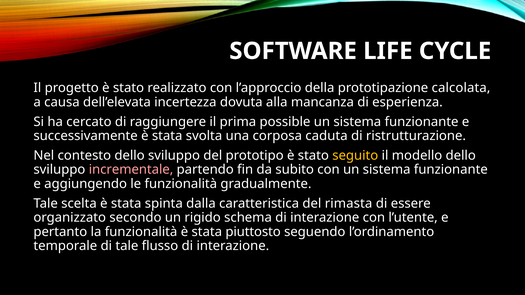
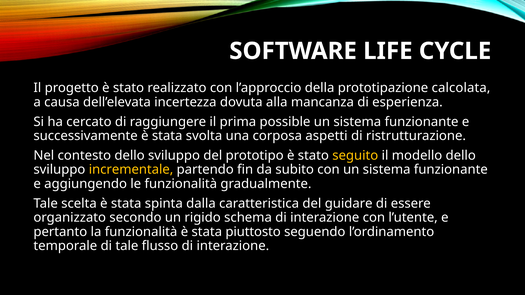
caduta: caduta -> aspetti (326, 136)
incrementale colour: pink -> yellow (131, 170)
rimasta: rimasta -> guidare (349, 204)
